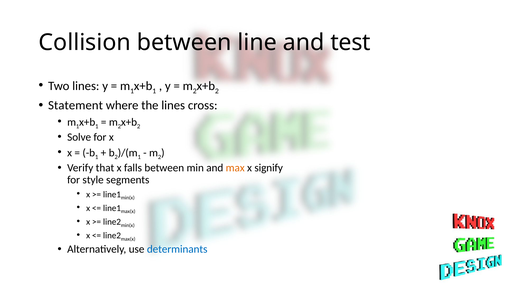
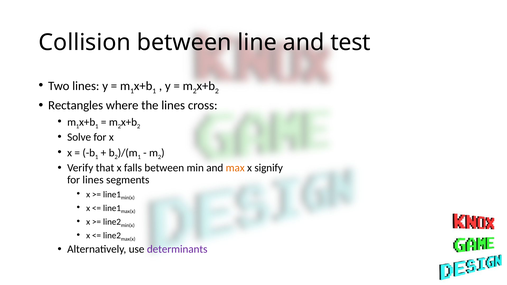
Statement: Statement -> Rectangles (76, 105)
for style: style -> lines (93, 180)
determinants colour: blue -> purple (177, 249)
